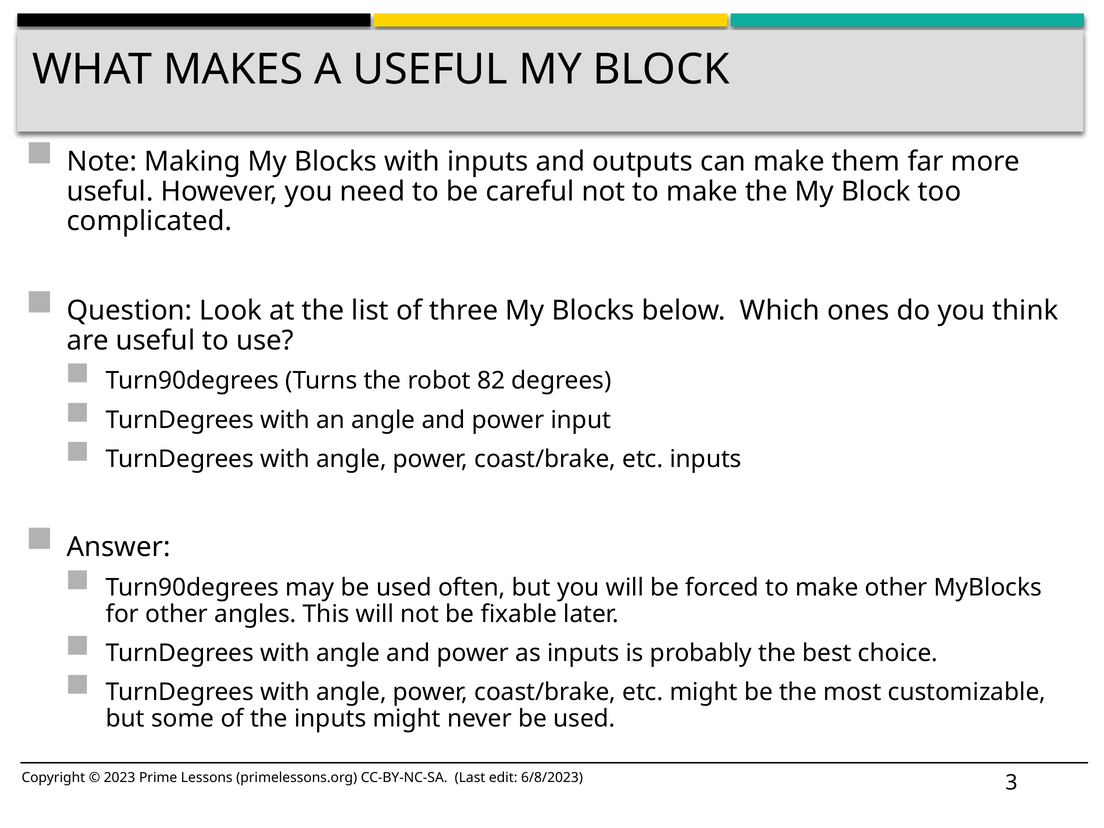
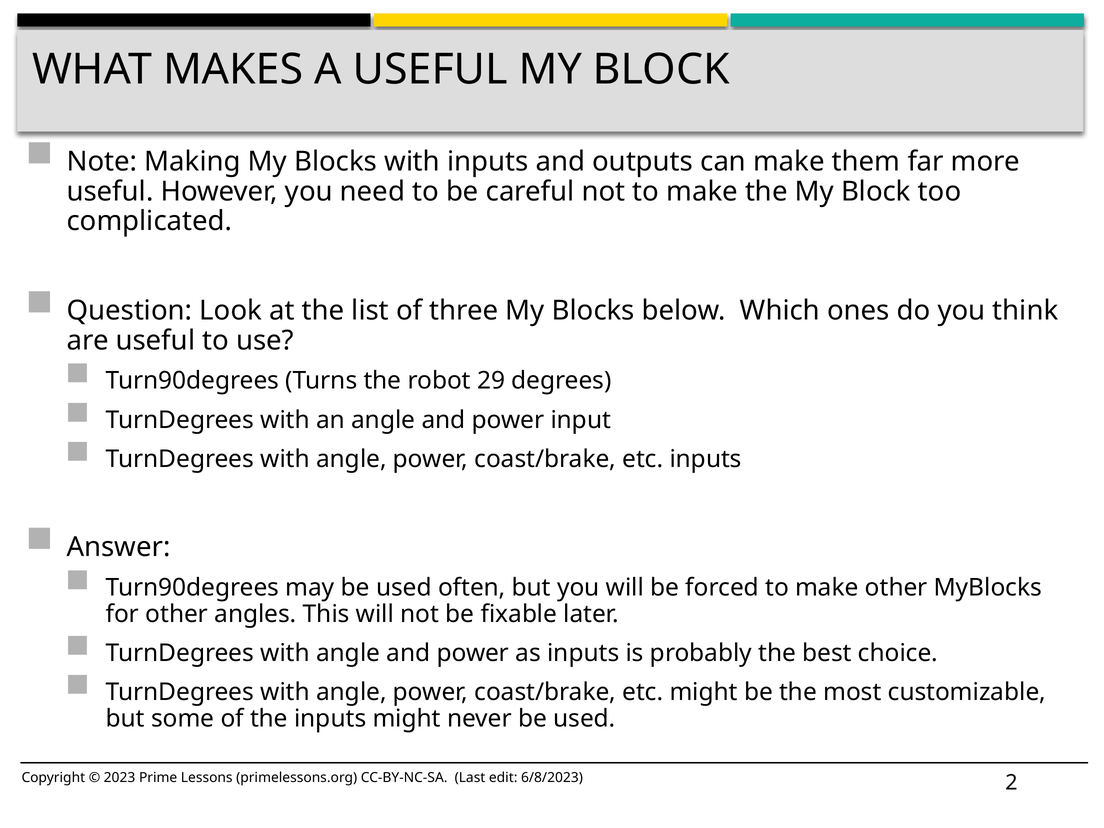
82: 82 -> 29 (491, 381)
3: 3 -> 2 (1011, 782)
